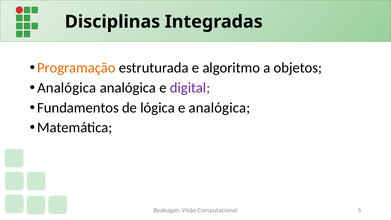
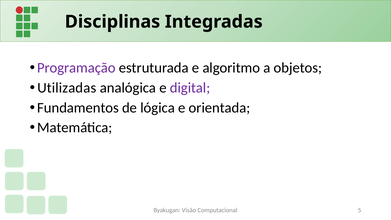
Programação colour: orange -> purple (76, 68)
Analógica: Analógica -> Utilizadas (67, 88)
e analógica: analógica -> orientada (220, 108)
